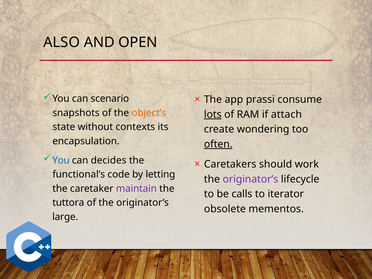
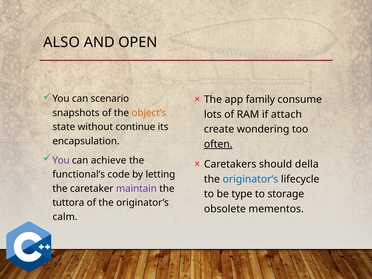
prassi: prassi -> family (260, 99)
lots underline: present -> none (213, 114)
contexts: contexts -> continue (135, 127)
You colour: blue -> purple (61, 160)
decides: decides -> achieve (109, 160)
work: work -> della (307, 164)
originator’s colour: purple -> blue (250, 179)
calls: calls -> type (242, 194)
iterator: iterator -> storage (286, 194)
large: large -> calm (65, 217)
